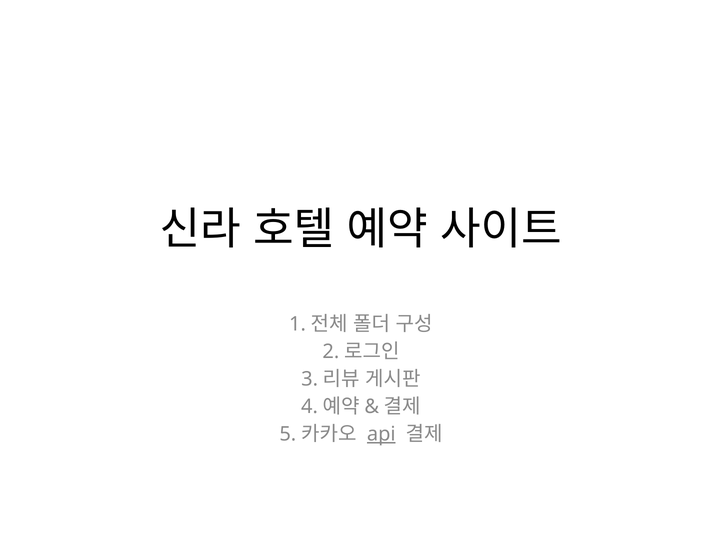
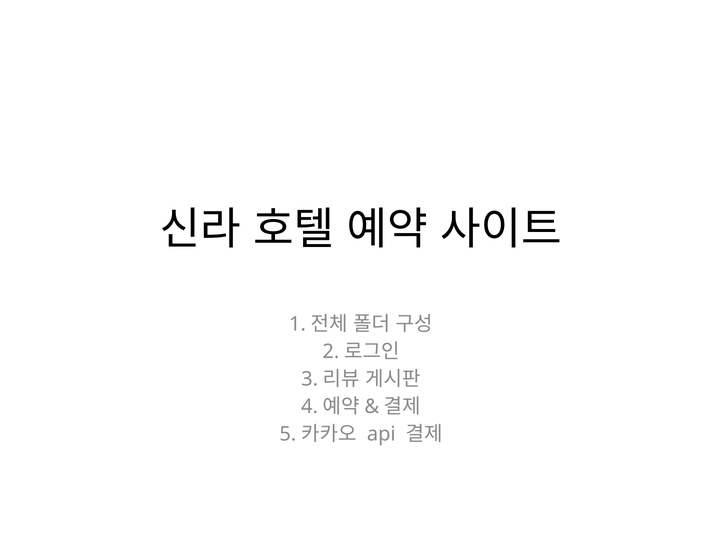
api underline: present -> none (381, 434)
